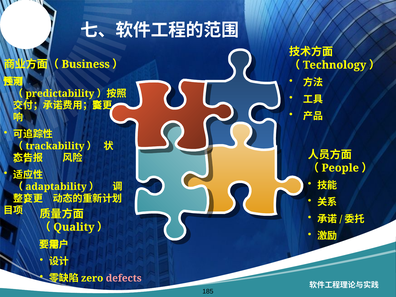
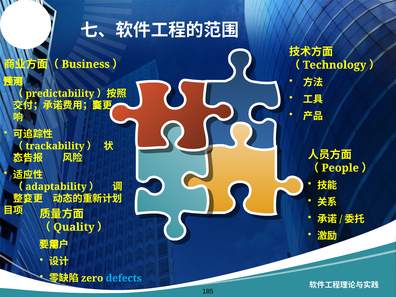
defects colour: pink -> light blue (124, 278)
